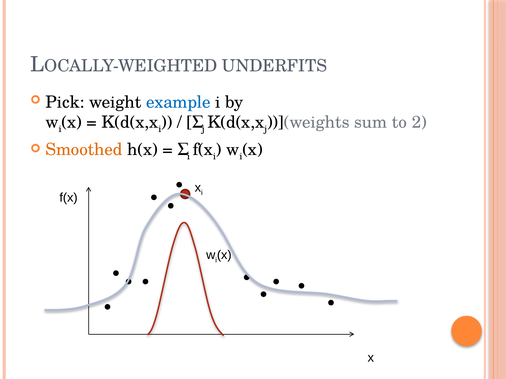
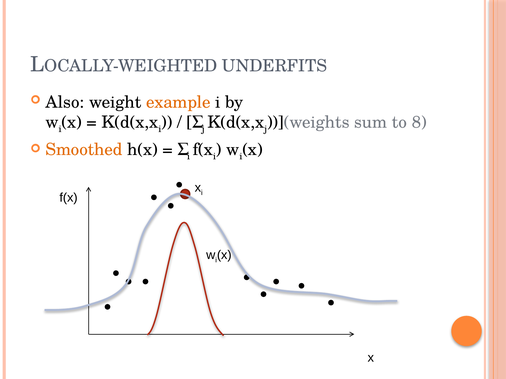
Pick: Pick -> Also (65, 102)
example colour: blue -> orange (178, 102)
2: 2 -> 8 (419, 123)
